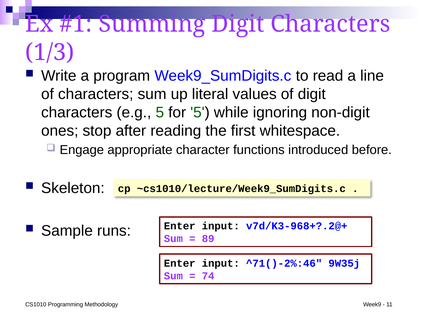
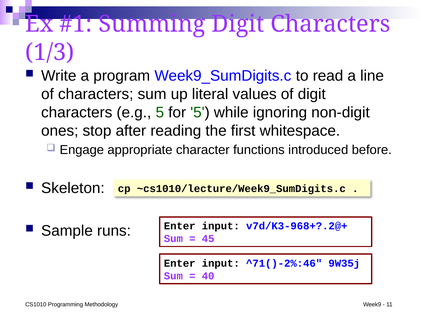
89: 89 -> 45 (208, 238)
74: 74 -> 40 (208, 275)
